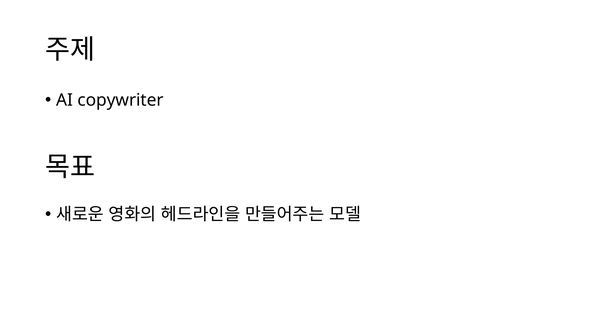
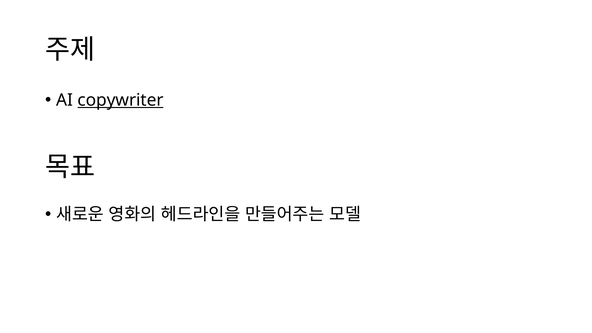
copywriter underline: none -> present (121, 100)
